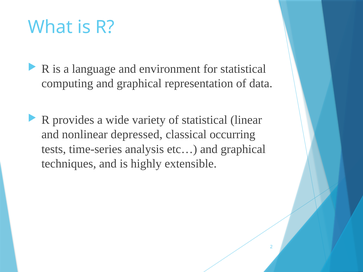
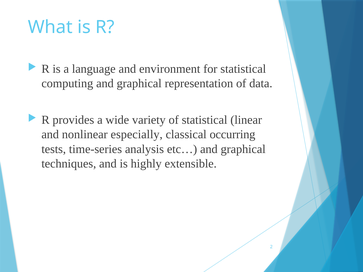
depressed: depressed -> especially (137, 135)
